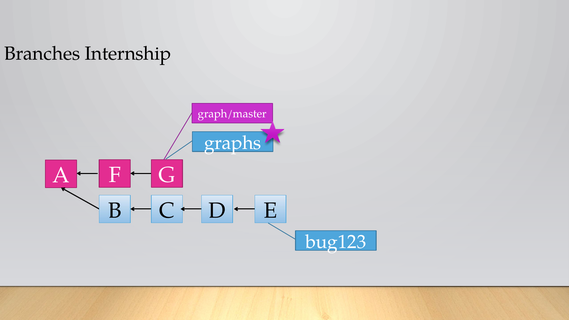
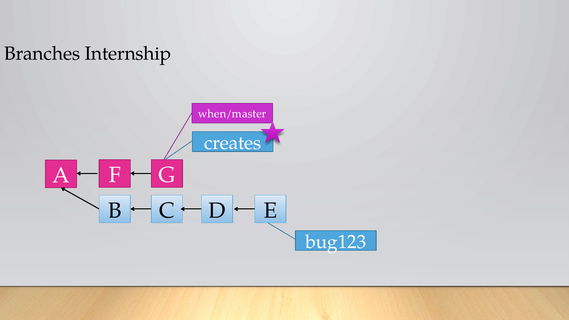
graph/master: graph/master -> when/master (232, 114)
graphs: graphs -> creates (233, 143)
